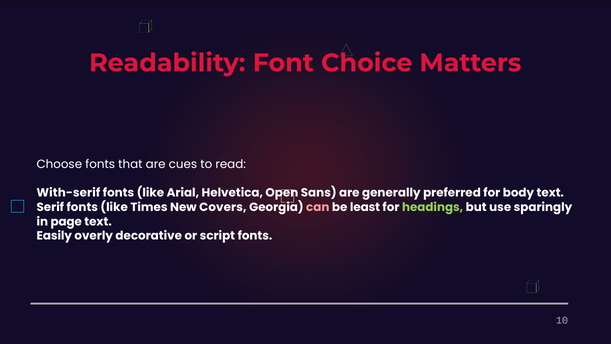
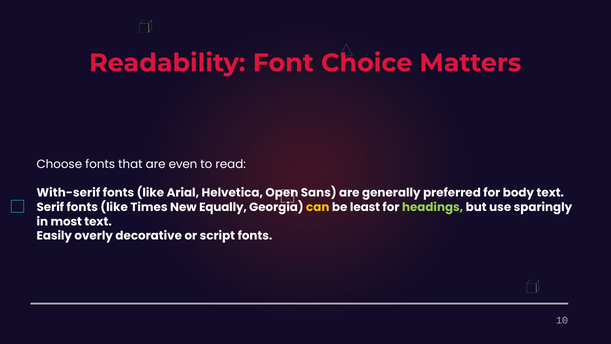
cues: cues -> even (183, 164)
Covers: Covers -> Equally (223, 207)
can colour: pink -> yellow (318, 207)
page: page -> most (66, 221)
